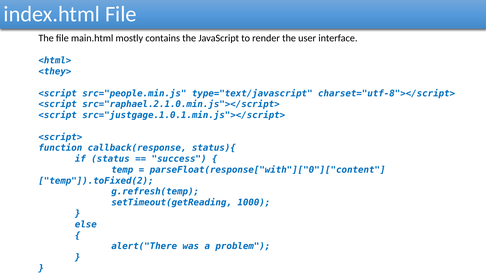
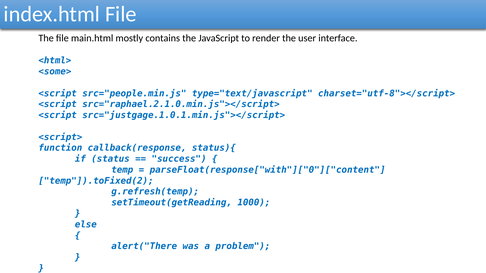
<they>: <they> -> <some> (55, 72)
